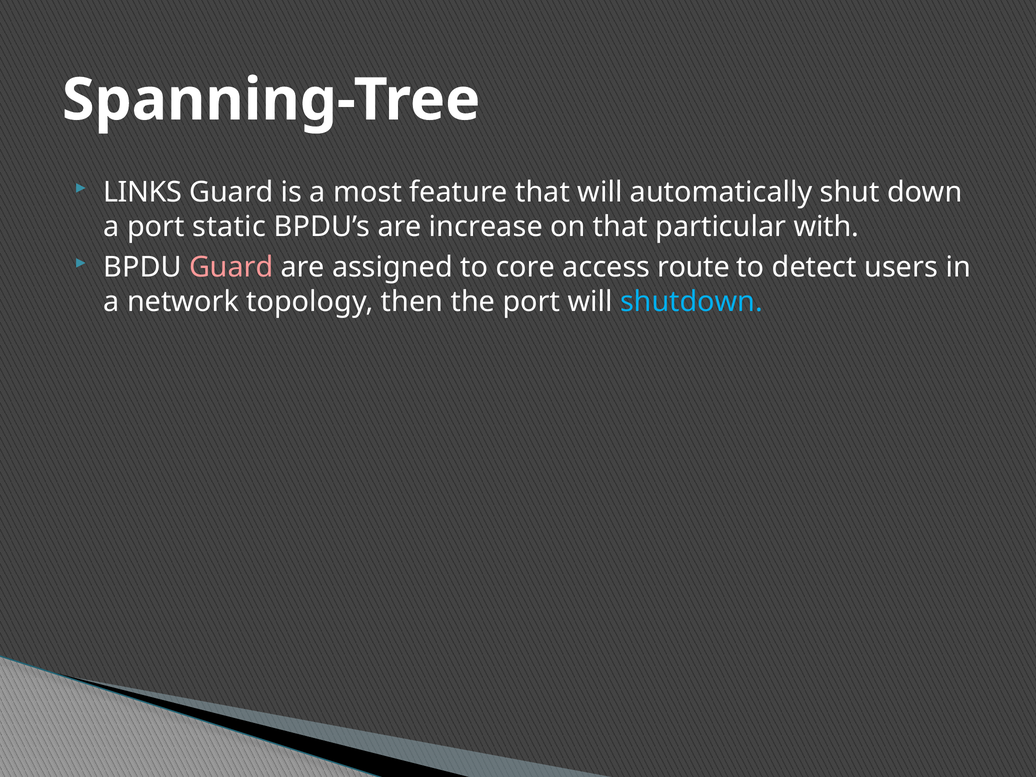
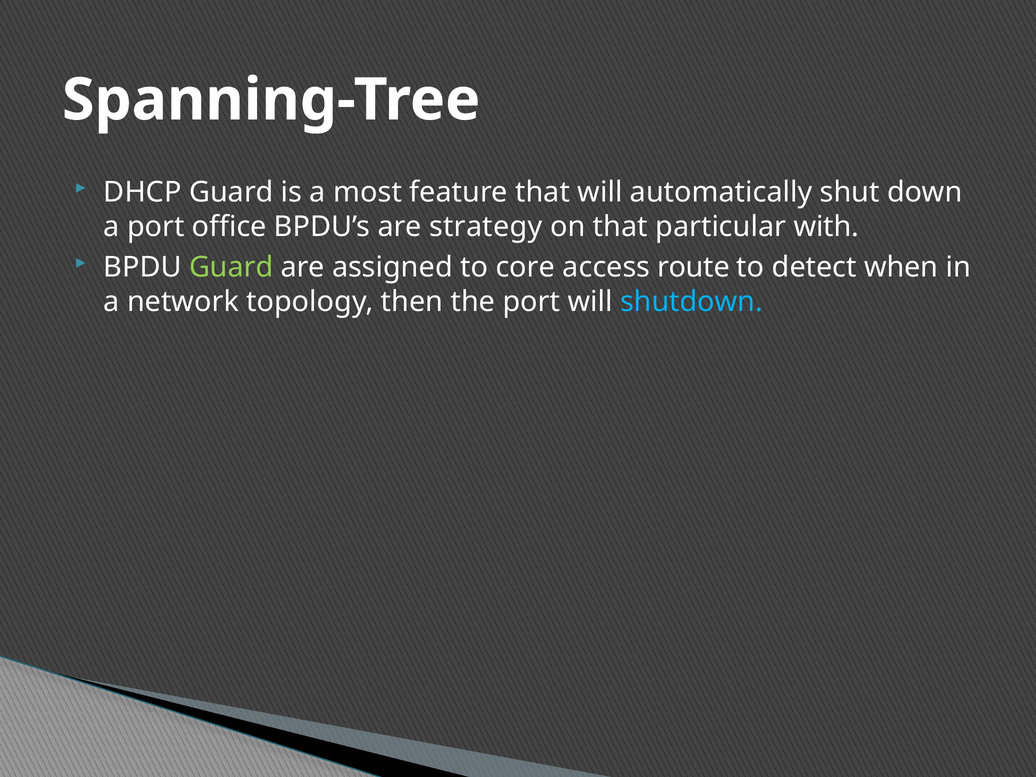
LINKS: LINKS -> DHCP (143, 192)
static: static -> office (229, 227)
increase: increase -> strategy (486, 227)
Guard colour: pink -> light green (231, 267)
users: users -> when (901, 267)
